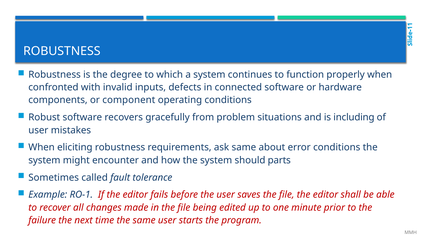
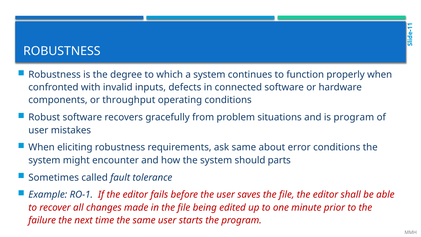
component: component -> throughput (129, 100)
is including: including -> program (354, 117)
